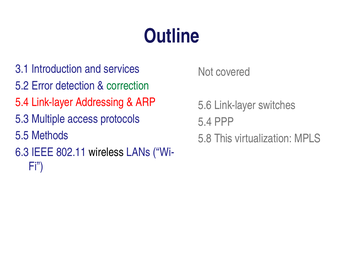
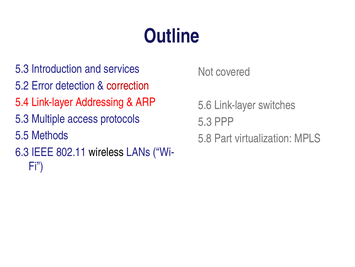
3.1: 3.1 -> 5.3 (22, 69)
correction colour: green -> red (128, 85)
5.4: 5.4 -> 5.3 (205, 122)
This: This -> Part (223, 138)
